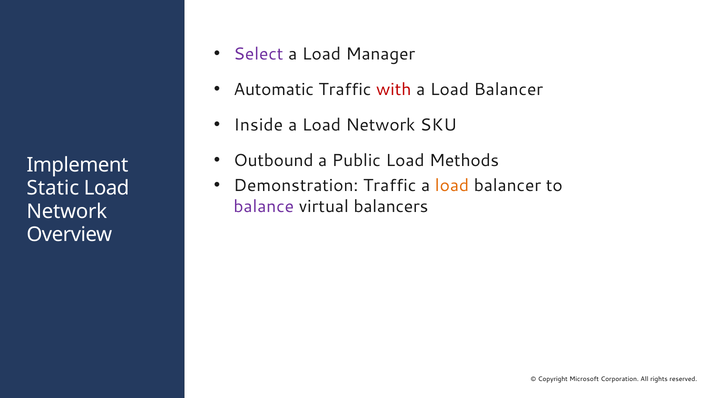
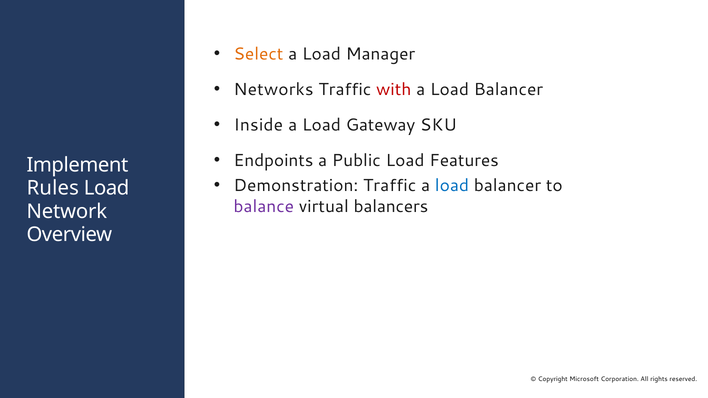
Select colour: purple -> orange (258, 54)
Automatic: Automatic -> Networks (274, 89)
a Load Network: Network -> Gateway (380, 125)
Outbound: Outbound -> Endpoints (273, 161)
Methods: Methods -> Features (464, 161)
load colour: orange -> blue (452, 186)
Static: Static -> Rules (53, 188)
